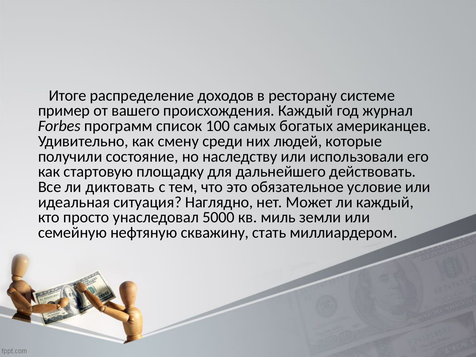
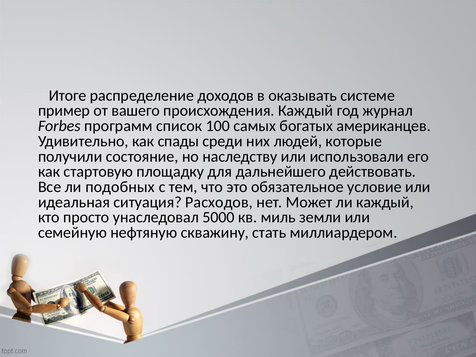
ресторану: ресторану -> оказывать (303, 95)
смену: смену -> спады (178, 141)
диктовать: диктовать -> подобных (120, 187)
Наглядно: Наглядно -> Расходов (219, 202)
